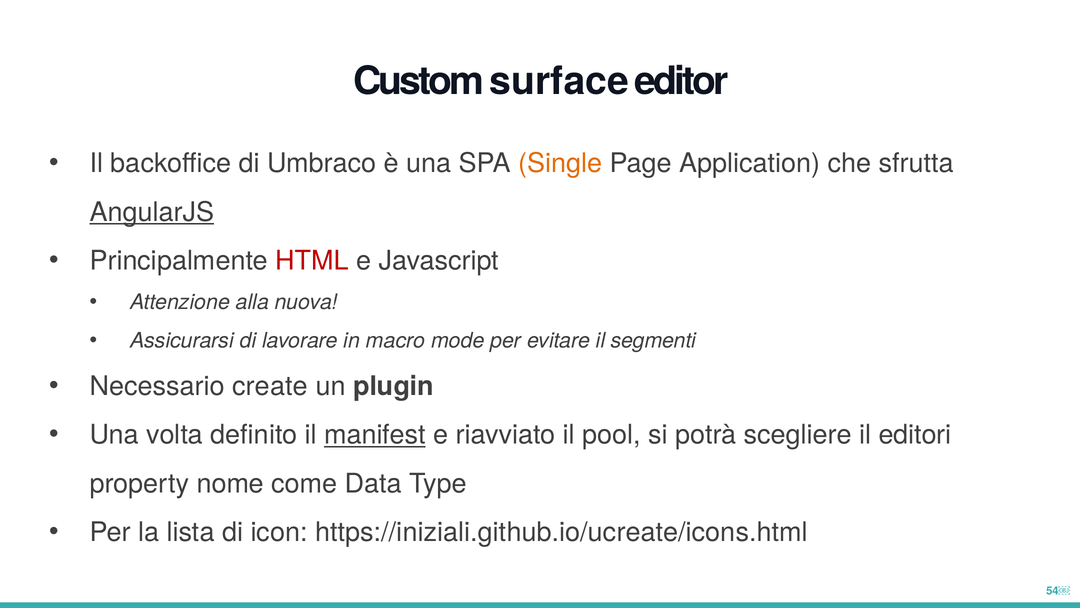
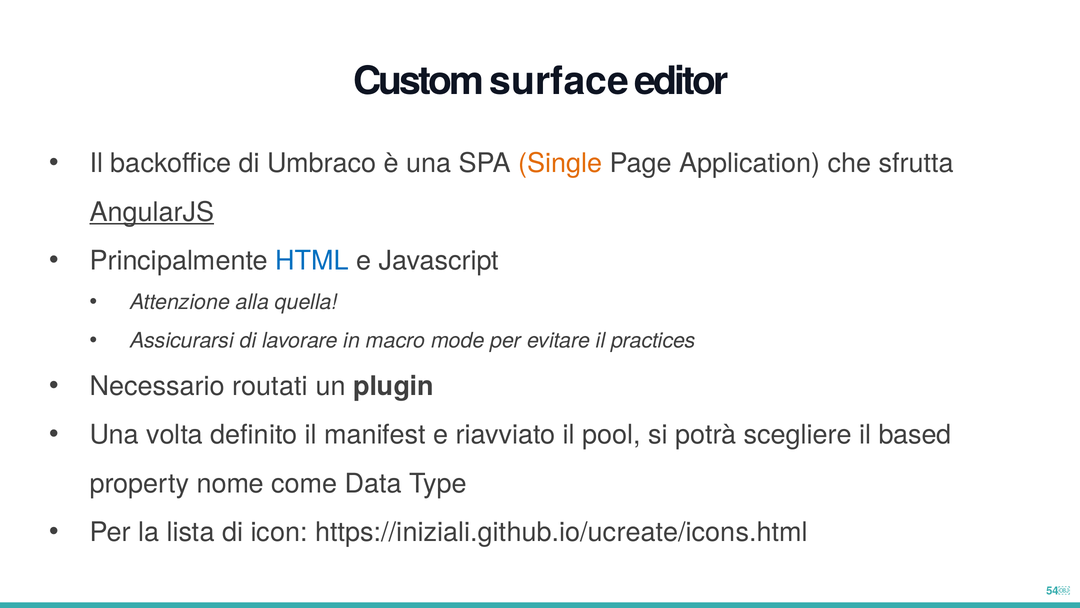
HTML colour: red -> blue (312, 261)
nuova: nuova -> quella (306, 302)
segmenti: segmenti -> practices (653, 340)
create: create -> routati (270, 386)
manifest underline: present -> none (375, 435)
editori: editori -> based (915, 435)
